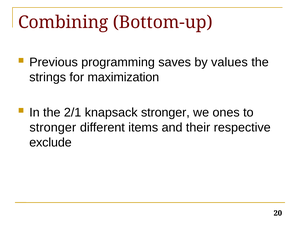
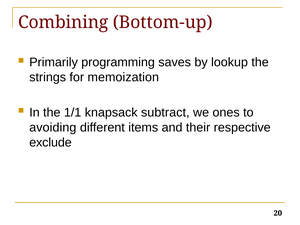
Previous: Previous -> Primarily (54, 62)
values: values -> lookup (229, 62)
maximization: maximization -> memoization (123, 77)
2/1: 2/1 -> 1/1 (73, 112)
knapsack stronger: stronger -> subtract (165, 112)
stronger: stronger -> avoiding (53, 127)
